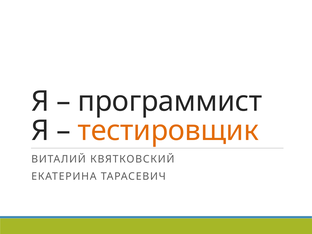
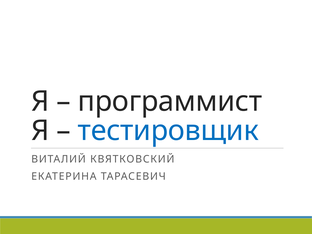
тестировщик colour: orange -> blue (168, 131)
